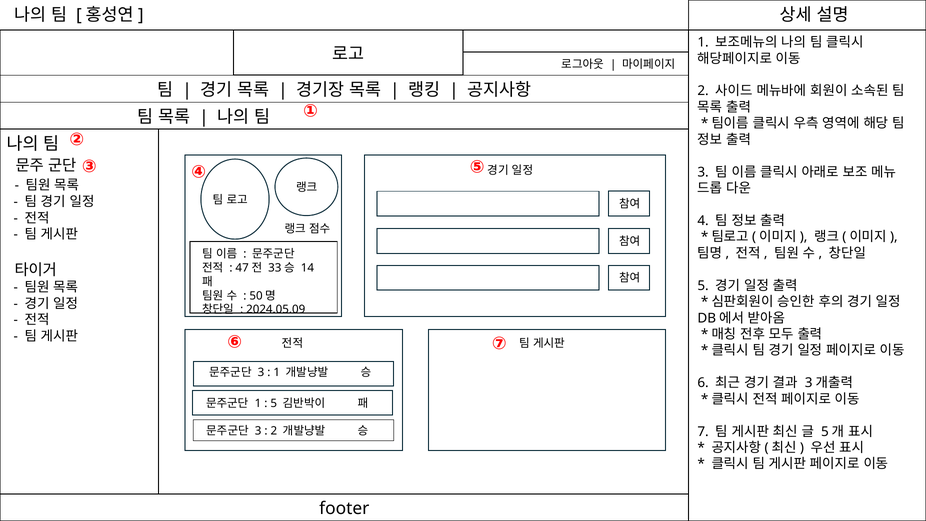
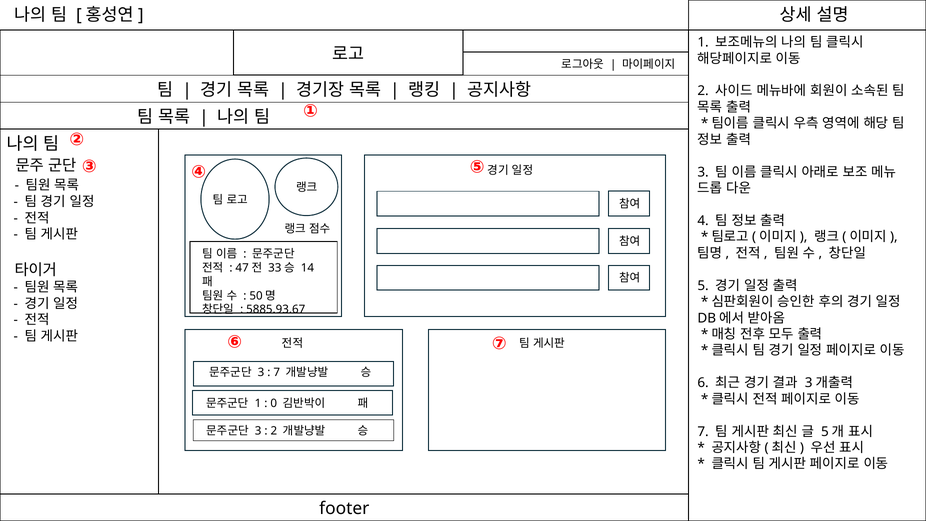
2024.05.09: 2024.05.09 -> 5885.93.67 (276, 310)
1: 1 -> 7 (277, 372)
5: 5 -> 0 (274, 403)
